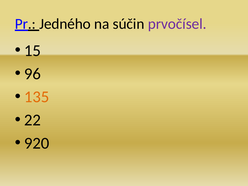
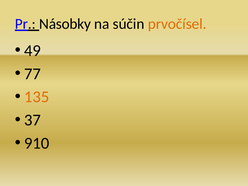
Jedného: Jedného -> Násobky (65, 24)
prvočísel colour: purple -> orange (177, 24)
15: 15 -> 49 (33, 51)
96: 96 -> 77 (33, 74)
22: 22 -> 37 (33, 120)
920: 920 -> 910 (37, 143)
